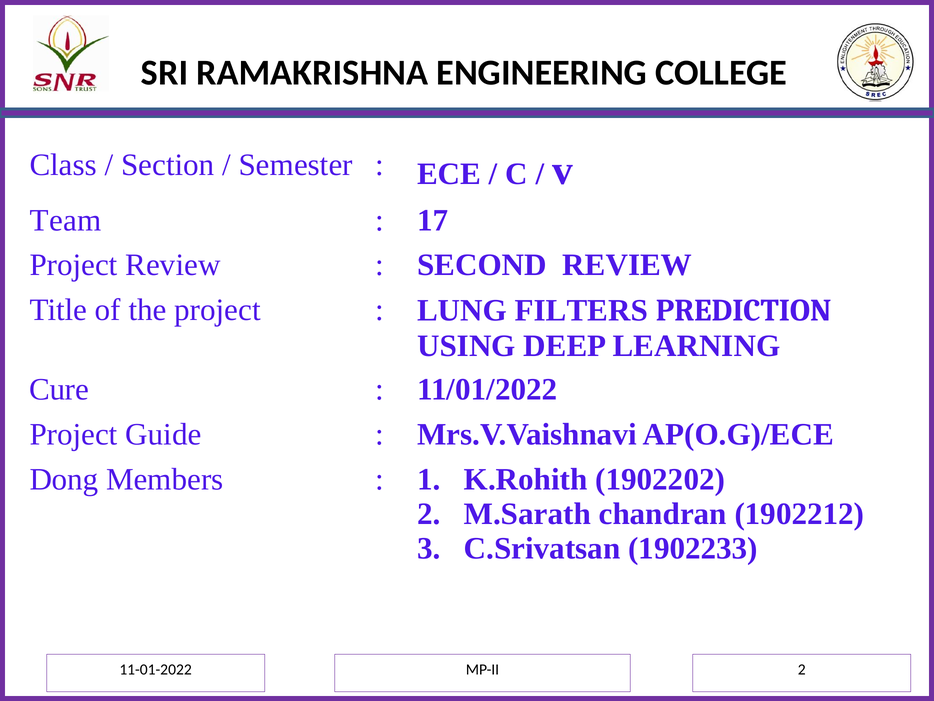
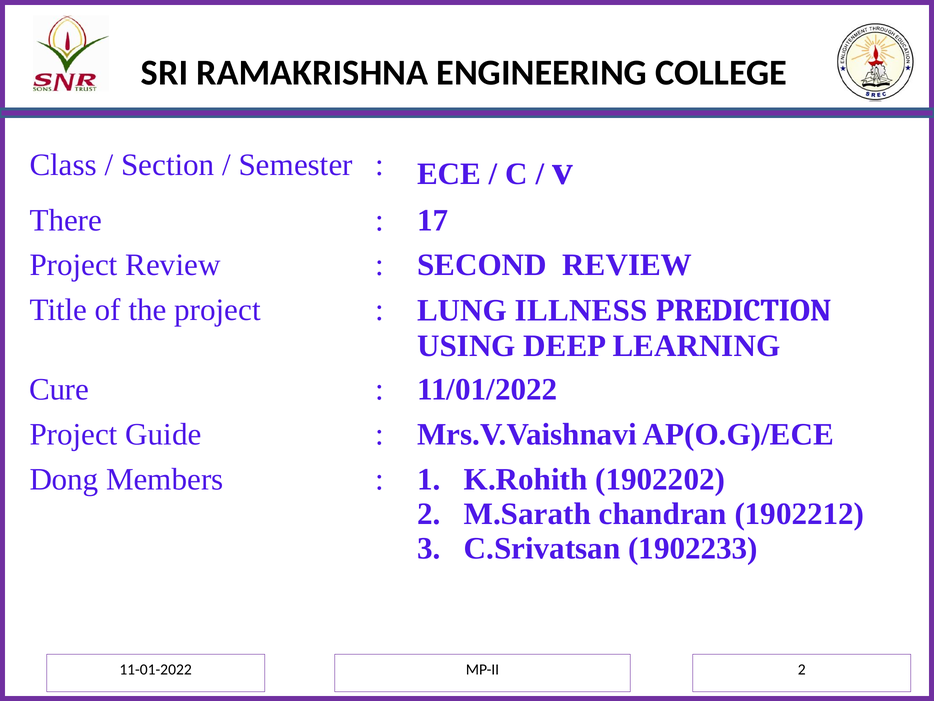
Team: Team -> There (66, 220)
FILTERS: FILTERS -> ILLNESS (581, 310)
